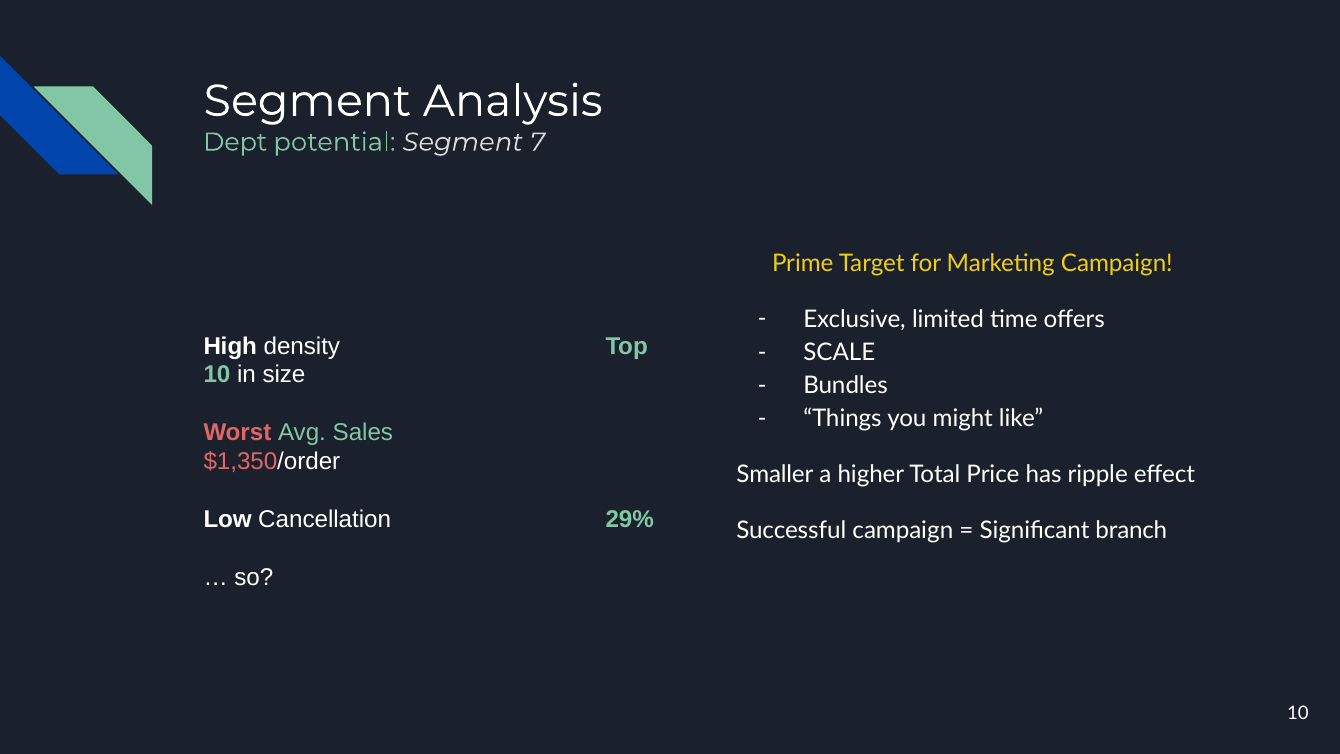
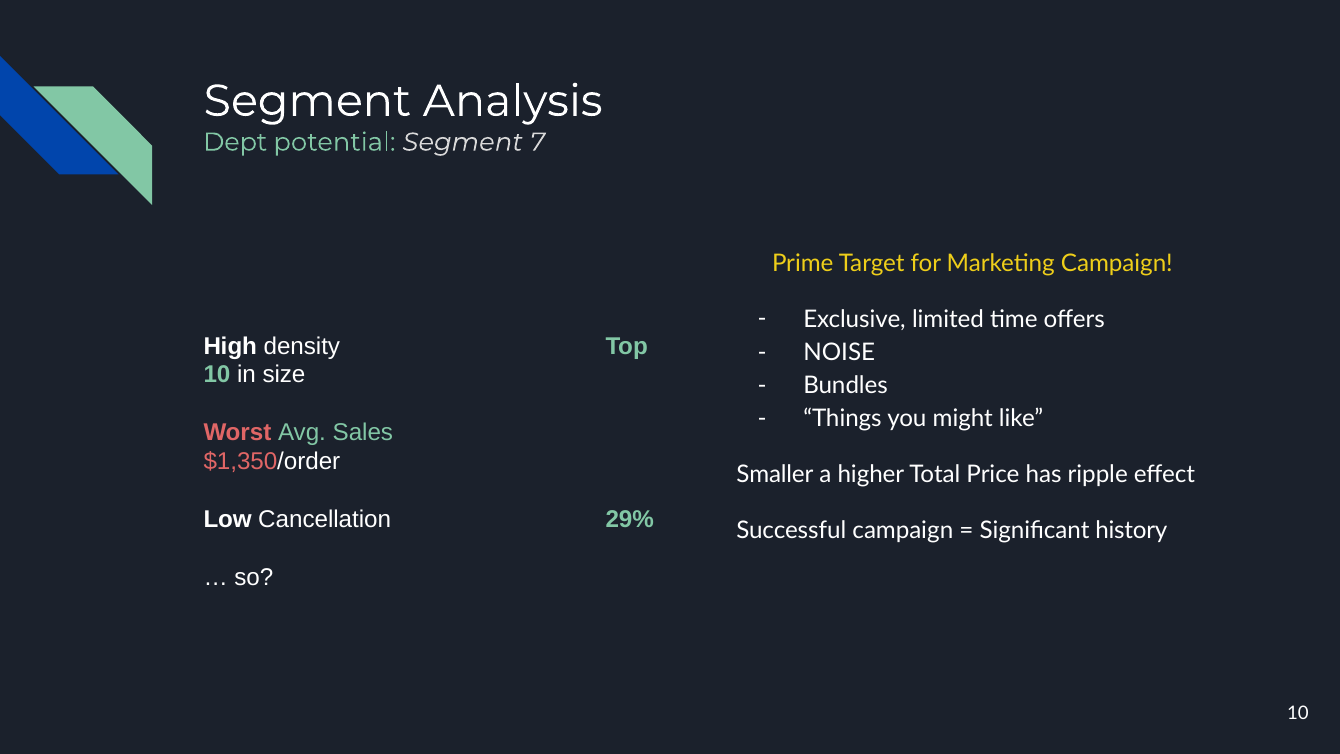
SCALE: SCALE -> NOISE (839, 352)
branch: branch -> history (1131, 530)
